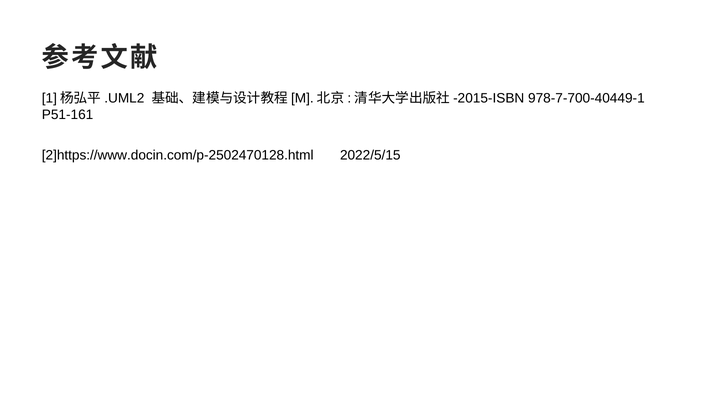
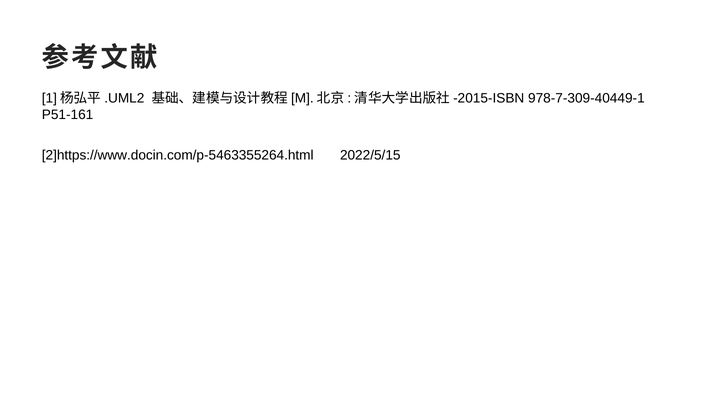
978-7-700-40449-1: 978-7-700-40449-1 -> 978-7-309-40449-1 (586, 98)
2]https://www.docin.com/p-2502470128.html: 2]https://www.docin.com/p-2502470128.html -> 2]https://www.docin.com/p-5463355264.html (178, 155)
